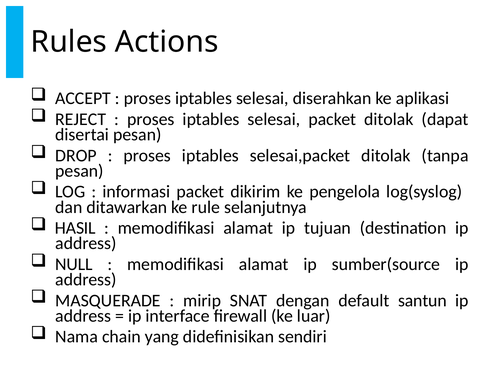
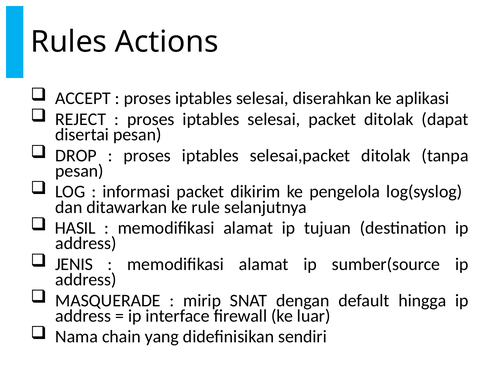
NULL: NULL -> JENIS (74, 264)
santun: santun -> hingga (422, 300)
